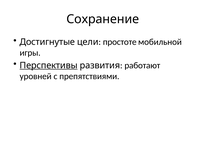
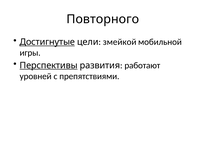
Сохранение: Сохранение -> Повторного (103, 19)
Достигнутые underline: none -> present (47, 42)
простоте: простоте -> змейкой (120, 42)
